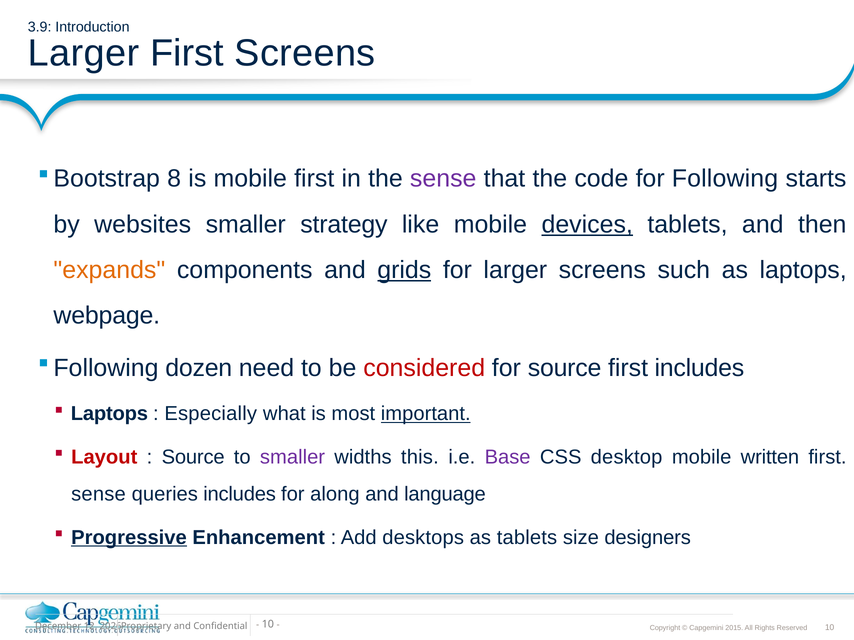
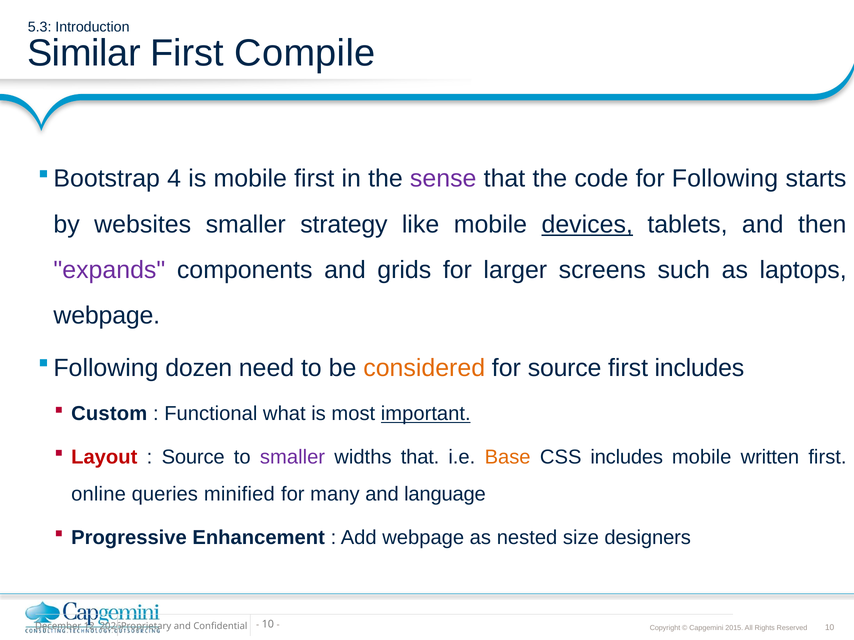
3.9: 3.9 -> 5.3 (40, 27)
Larger: Larger -> Similar (84, 53)
First Screens: Screens -> Compile (305, 53)
8: 8 -> 4 (174, 179)
expands colour: orange -> purple (109, 270)
grids underline: present -> none (404, 270)
considered colour: red -> orange (424, 368)
Laptops: Laptops -> Custom (109, 414)
Especially: Especially -> Functional (211, 414)
widths this: this -> that (420, 457)
Base colour: purple -> orange (508, 457)
CSS desktop: desktop -> includes (627, 457)
sense: sense -> online (99, 494)
queries includes: includes -> minified (239, 494)
along: along -> many (335, 494)
Progressive underline: present -> none (129, 538)
Add desktops: desktops -> webpage (423, 538)
as tablets: tablets -> nested (527, 538)
